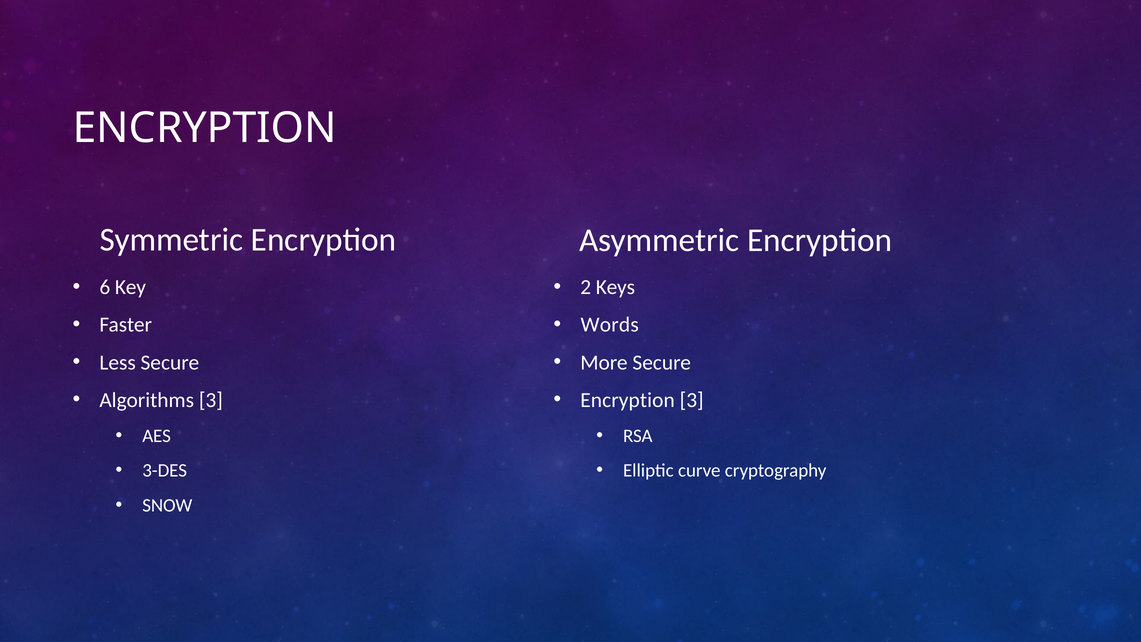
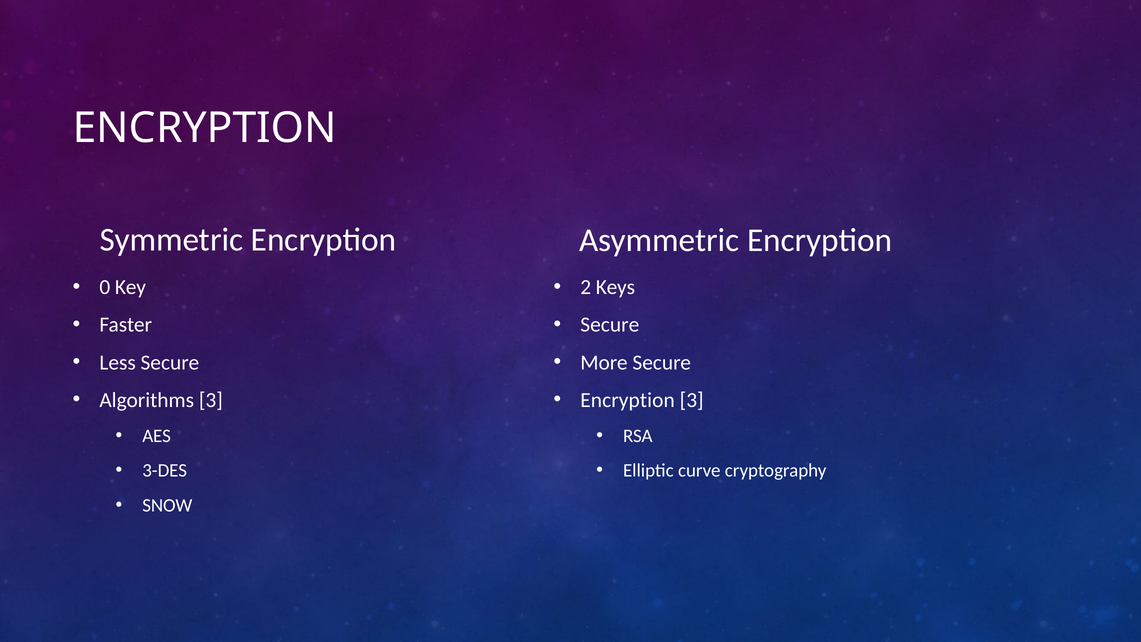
6: 6 -> 0 (105, 287)
Words: Words -> Secure (610, 325)
